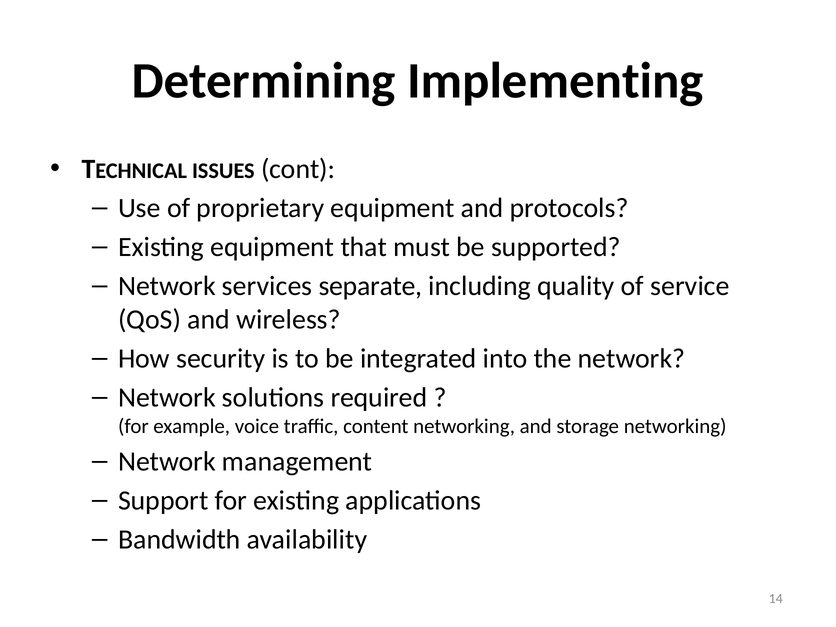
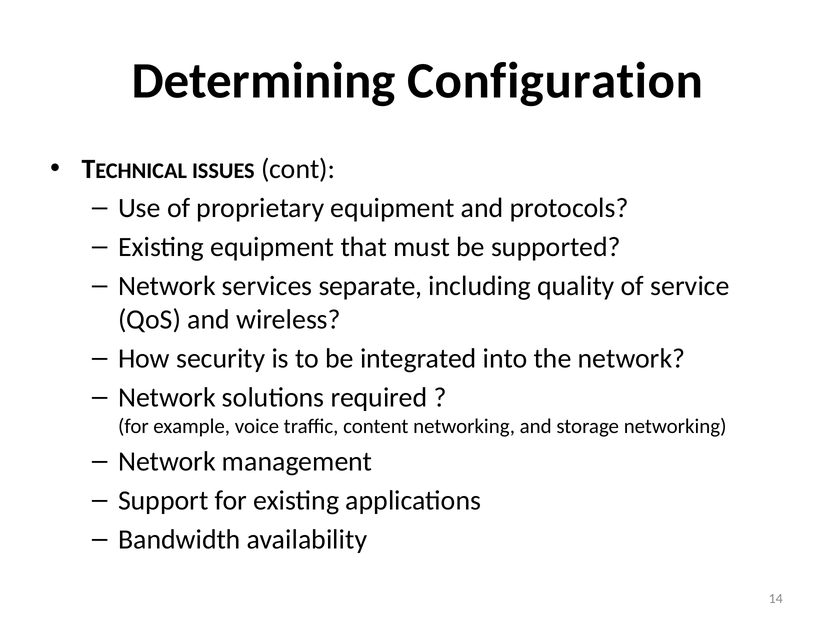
Implementing: Implementing -> Configuration (555, 81)
